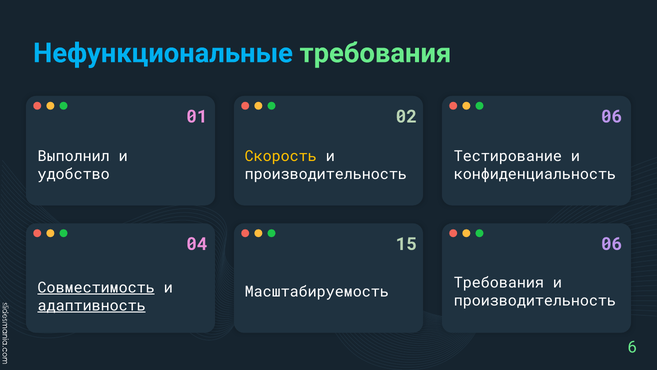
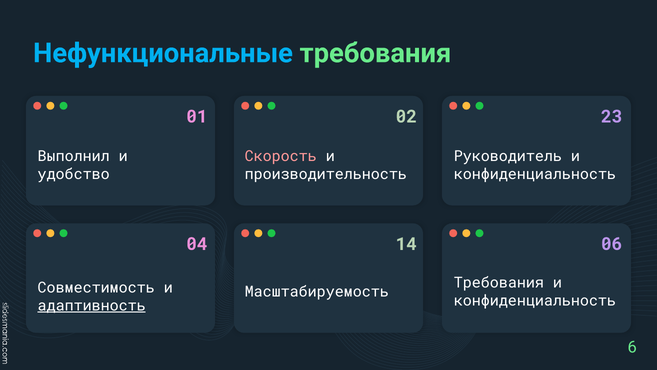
02 06: 06 -> 23 (612, 116)
Скорость colour: yellow -> pink (281, 156)
Тестирование: Тестирование -> Руководитель (508, 156)
15: 15 -> 14 (406, 244)
Совместимость underline: present -> none (96, 287)
производительность: производительность -> конфиденциальность (535, 300)
